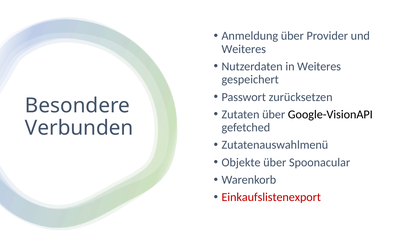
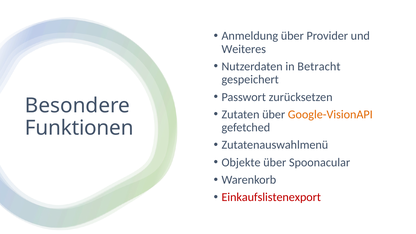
in Weiteres: Weiteres -> Betracht (319, 66)
Google-VisionAPI colour: black -> orange (330, 114)
Verbunden: Verbunden -> Funktionen (79, 128)
